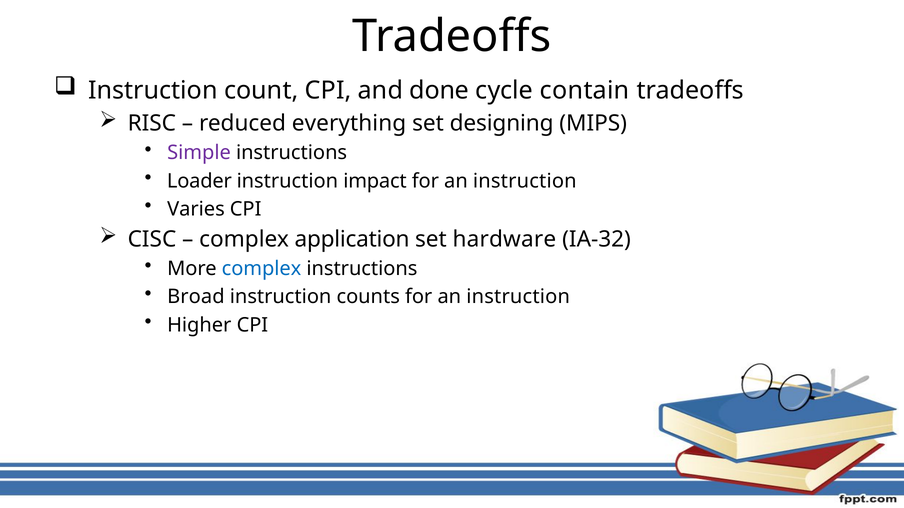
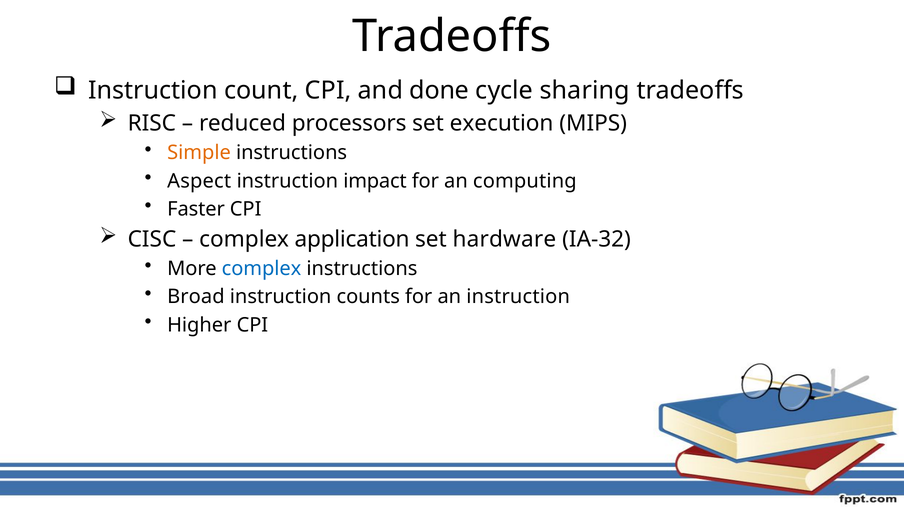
contain: contain -> sharing (585, 91)
everything: everything -> processors (349, 124)
designing: designing -> execution (502, 124)
Simple colour: purple -> orange (199, 153)
Loader: Loader -> Aspect (199, 181)
instruction: instruction -> computing (525, 181)
Varies: Varies -> Faster (196, 209)
